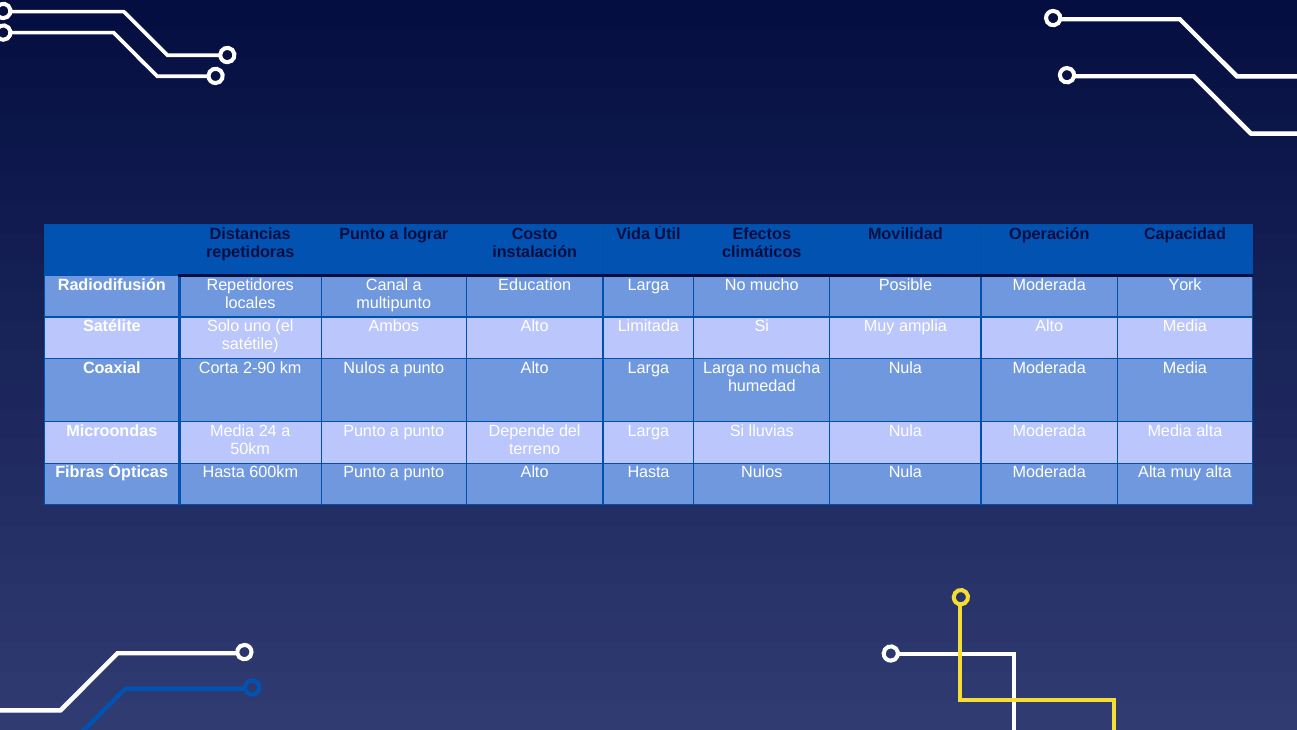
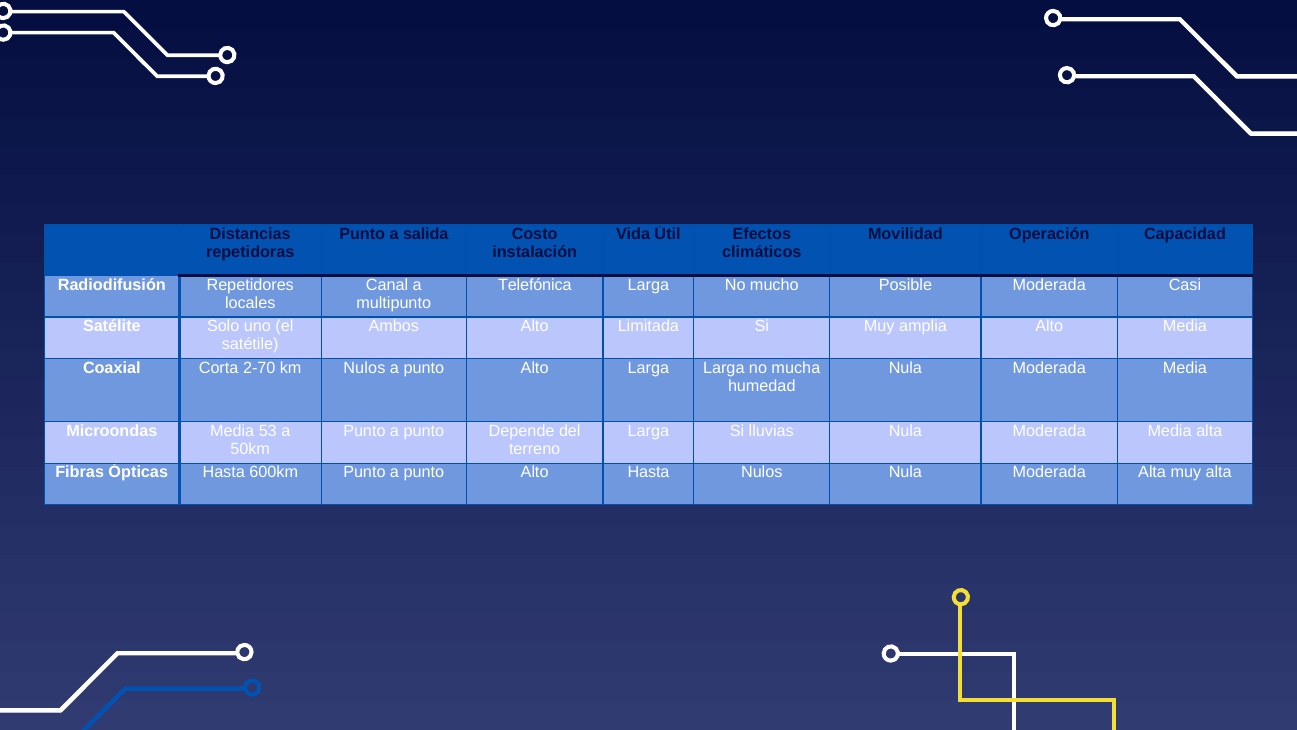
lograr: lograr -> salida (426, 234)
Education: Education -> Telefónica (535, 285)
York: York -> Casi (1185, 285)
2-90: 2-90 -> 2-70 (259, 368)
24: 24 -> 53 (268, 431)
